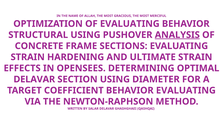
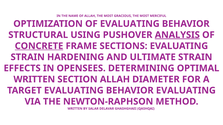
CONCRETE underline: none -> present (39, 46)
DELAVAR: DELAVAR -> WRITTEN (34, 80)
SECTION USING: USING -> ALLAH (115, 80)
TARGET COEFFICIENT: COEFFICIENT -> EVALUATING (74, 91)
